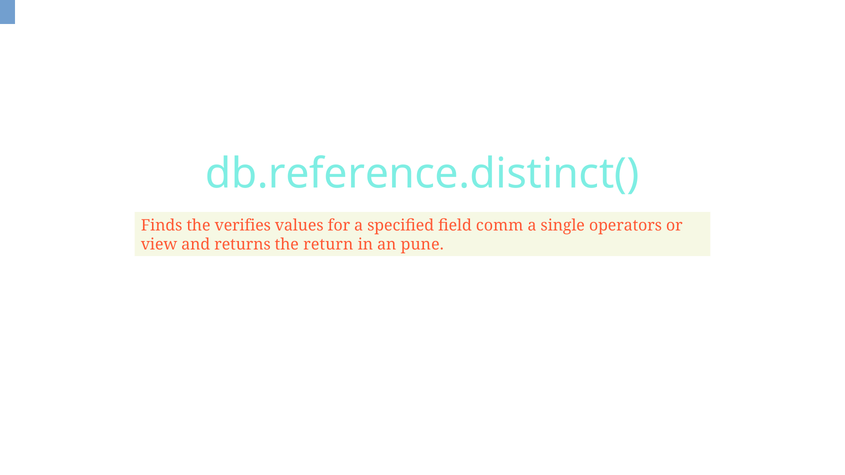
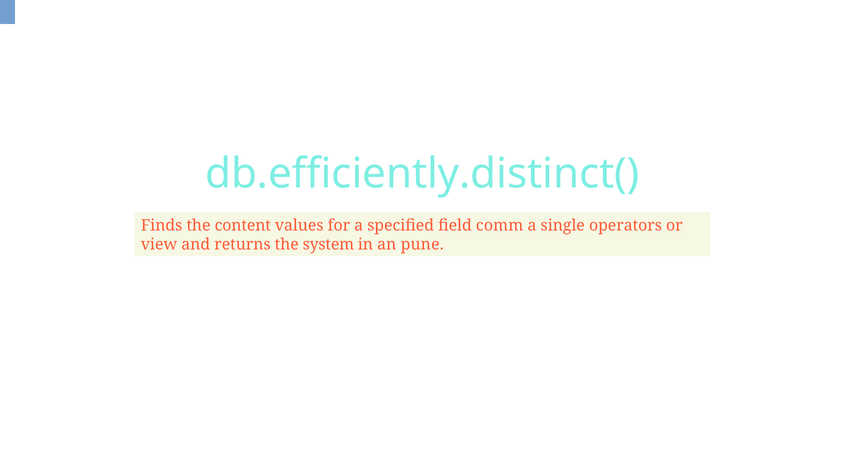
db.reference.distinct(: db.reference.distinct( -> db.efficiently.distinct( (422, 174)
verifies: verifies -> content (243, 226)
return: return -> system (328, 245)
